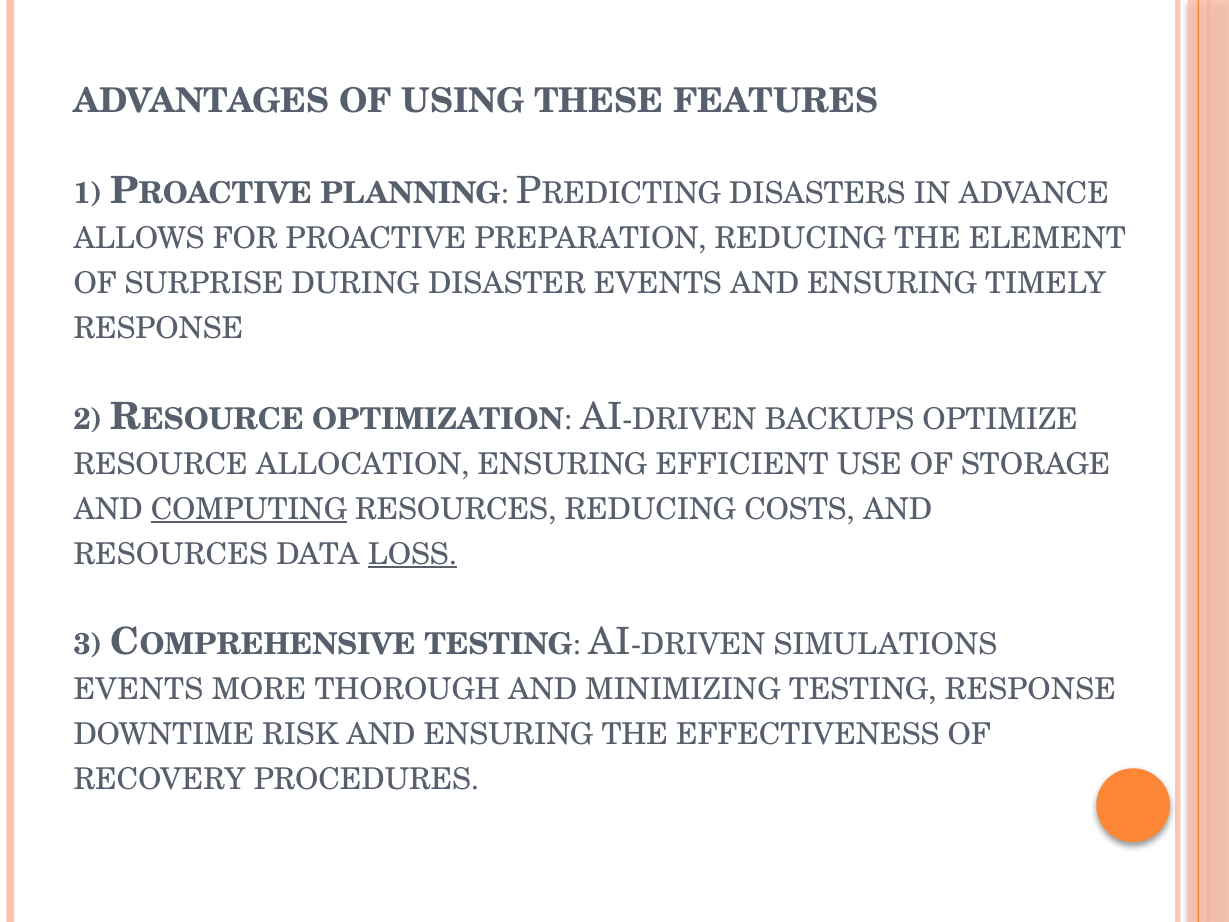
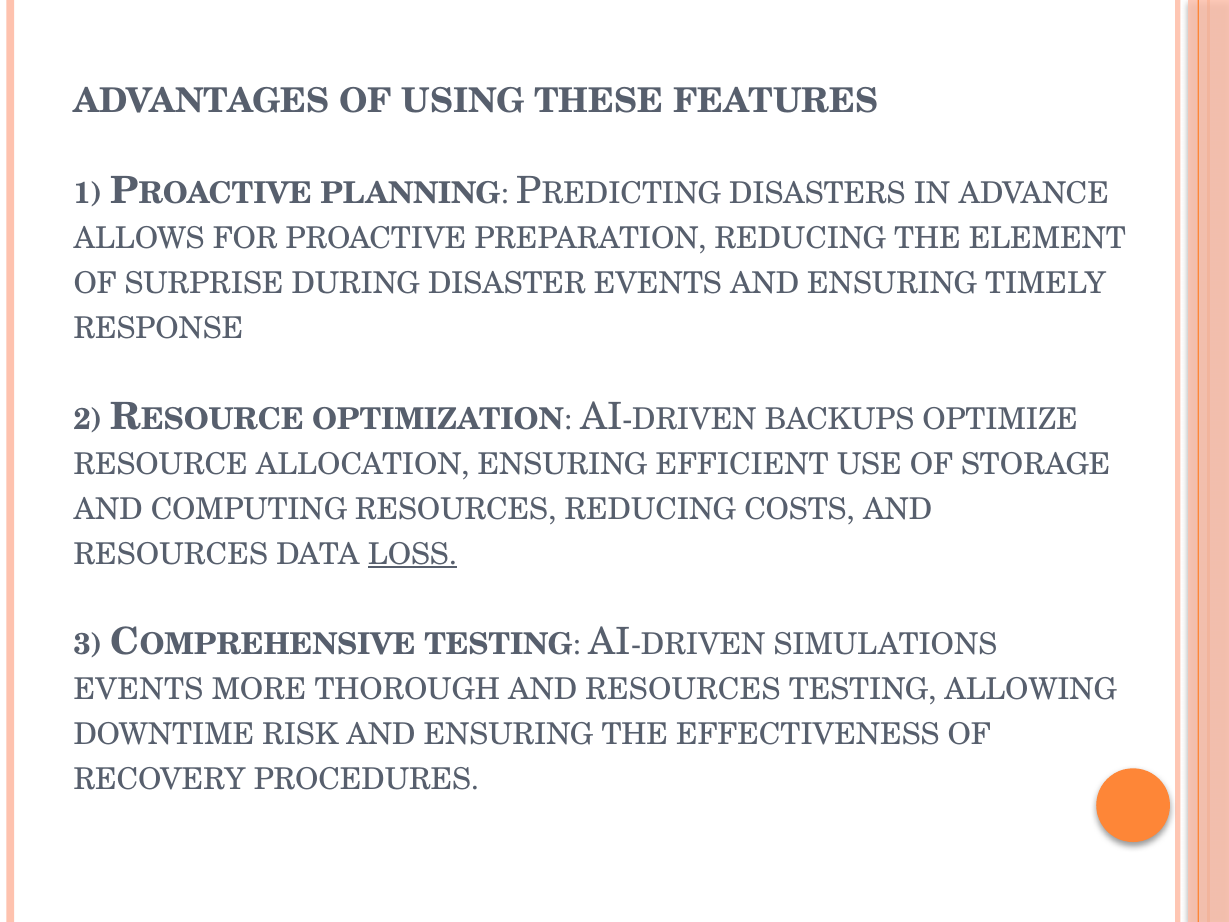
COMPUTING underline: present -> none (249, 509)
THOROUGH AND MINIMIZING: MINIMIZING -> RESOURCES (683, 689)
TESTING RESPONSE: RESPONSE -> ALLOWING (1031, 689)
